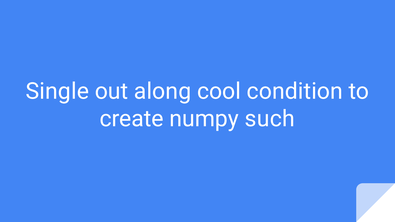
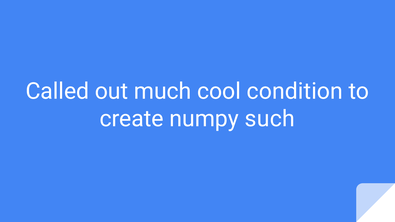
Single: Single -> Called (57, 91)
along: along -> much (163, 91)
